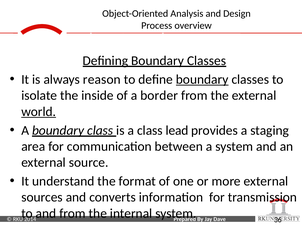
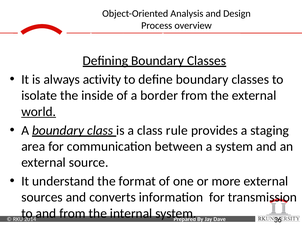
reason: reason -> activity (102, 80)
boundary underline: present -> none (202, 80)
lead: lead -> rule (177, 131)
